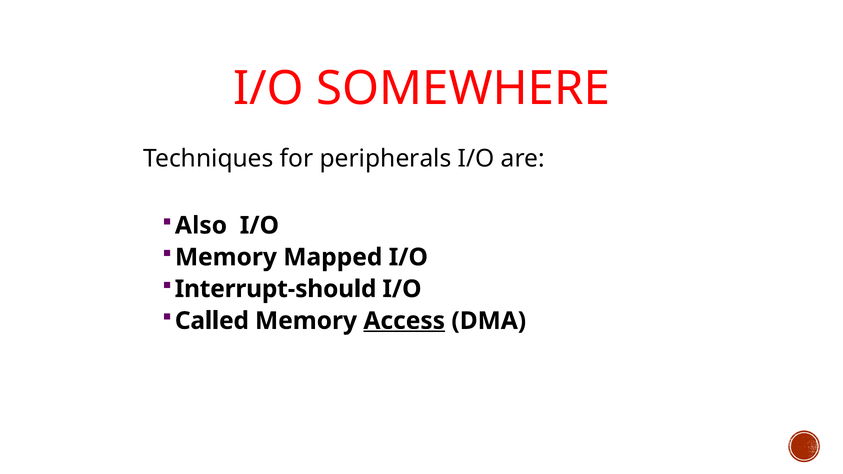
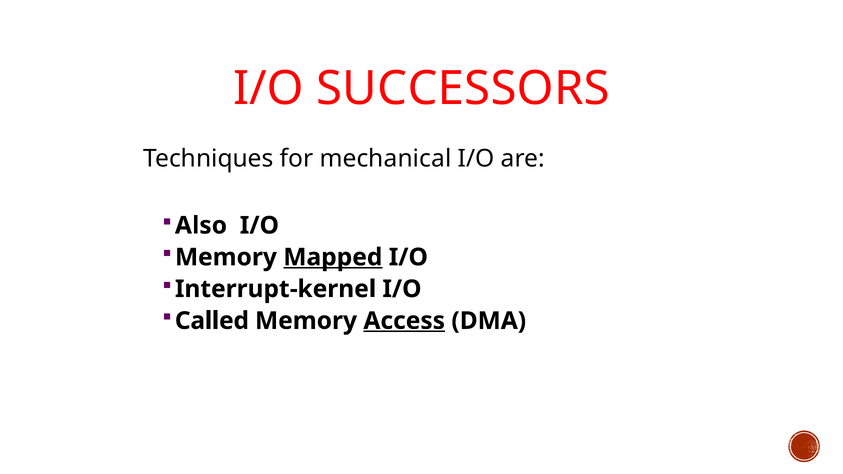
SOMEWHERE: SOMEWHERE -> SUCCESSORS (463, 89)
peripherals: peripherals -> mechanical (386, 159)
Mapped underline: none -> present (333, 257)
Interrupt-should: Interrupt-should -> Interrupt-kernel (276, 289)
